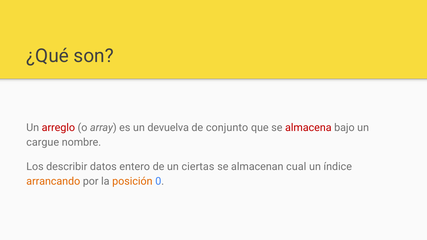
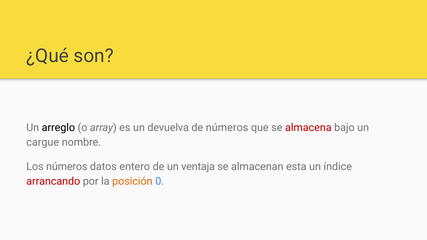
arreglo colour: red -> black (58, 128)
de conjunto: conjunto -> números (227, 128)
Los describir: describir -> números (67, 167)
ciertas: ciertas -> ventaja (198, 167)
cual: cual -> esta (296, 167)
arrancando colour: orange -> red (53, 181)
